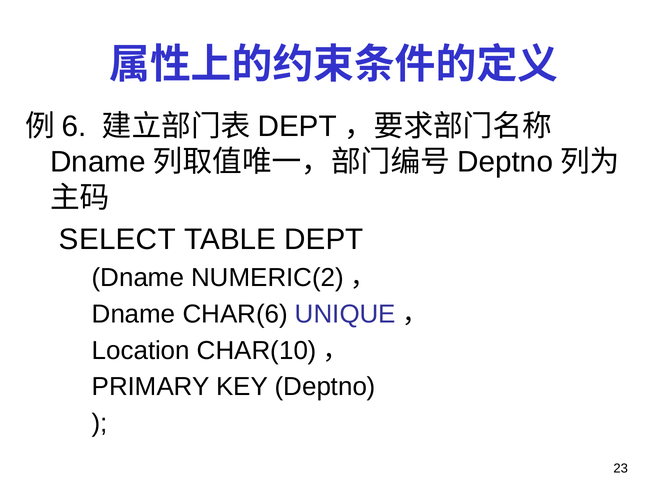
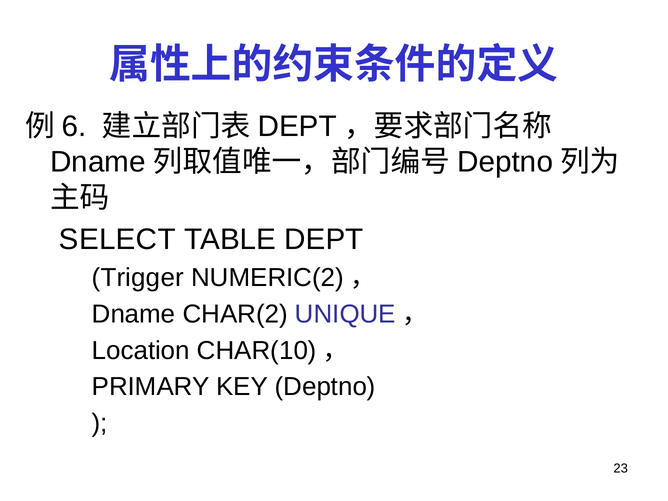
Dname: Dname -> Trigger (138, 278)
CHAR(6: CHAR(6 -> CHAR(2 (235, 314)
